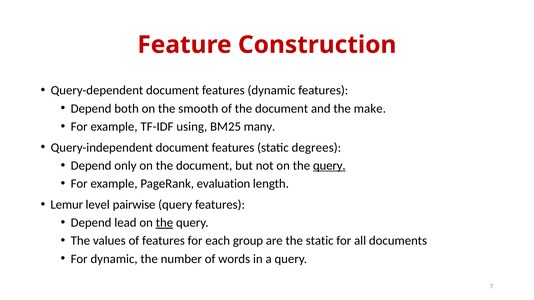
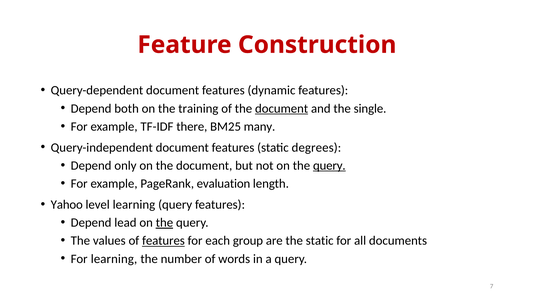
smooth: smooth -> training (198, 109)
document underline: none -> present (282, 109)
make: make -> single (370, 109)
using: using -> there (192, 127)
Lemur: Lemur -> Yahoo (67, 205)
level pairwise: pairwise -> learning (134, 205)
features underline: none -> present (163, 241)
For dynamic: dynamic -> learning (114, 259)
